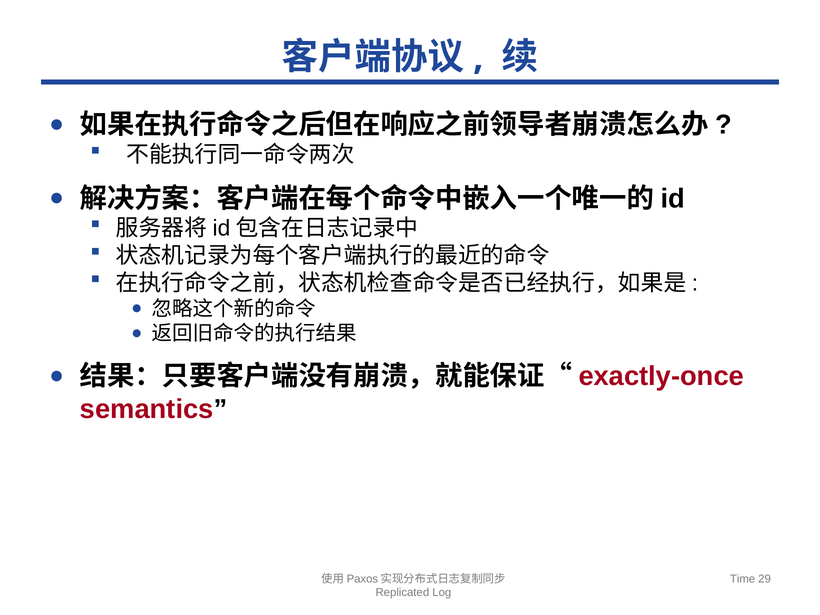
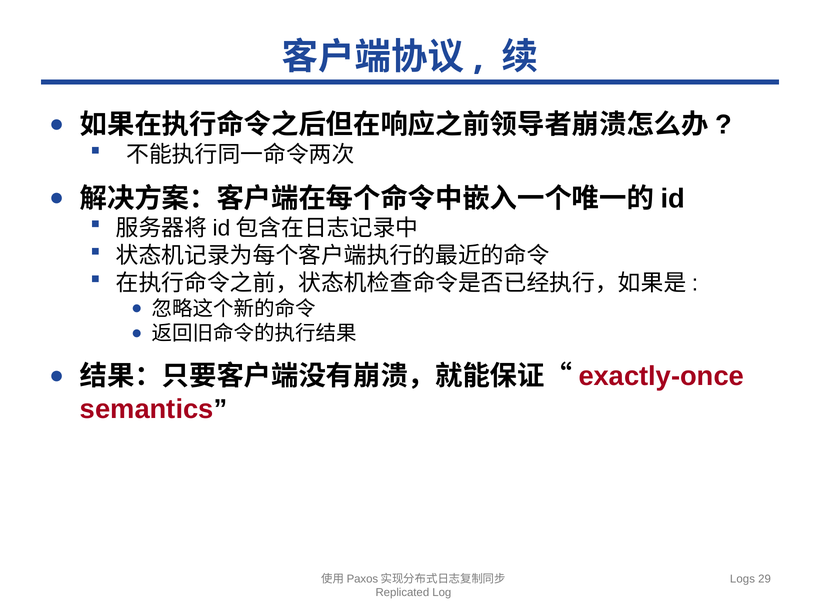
Time: Time -> Logs (742, 579)
